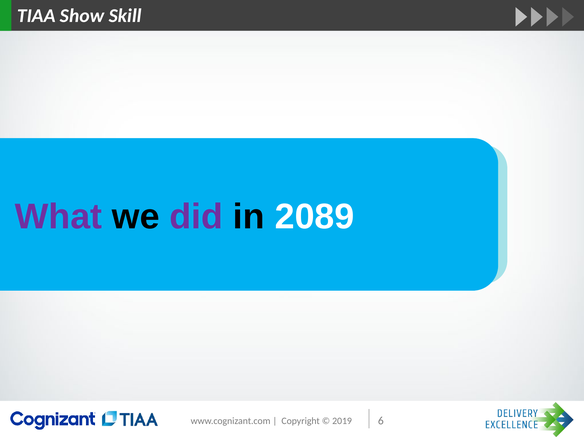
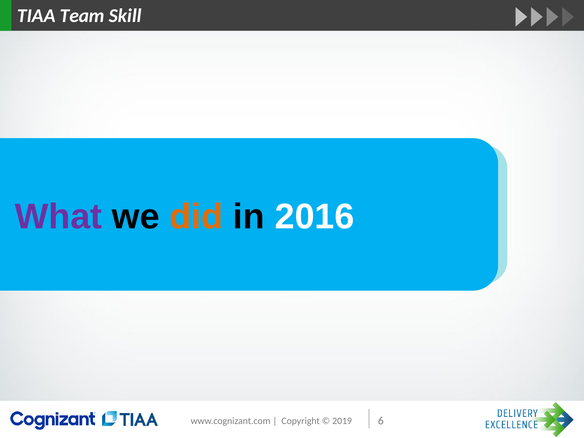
Show: Show -> Team (82, 16)
did colour: purple -> orange (196, 217)
2089: 2089 -> 2016 (315, 217)
